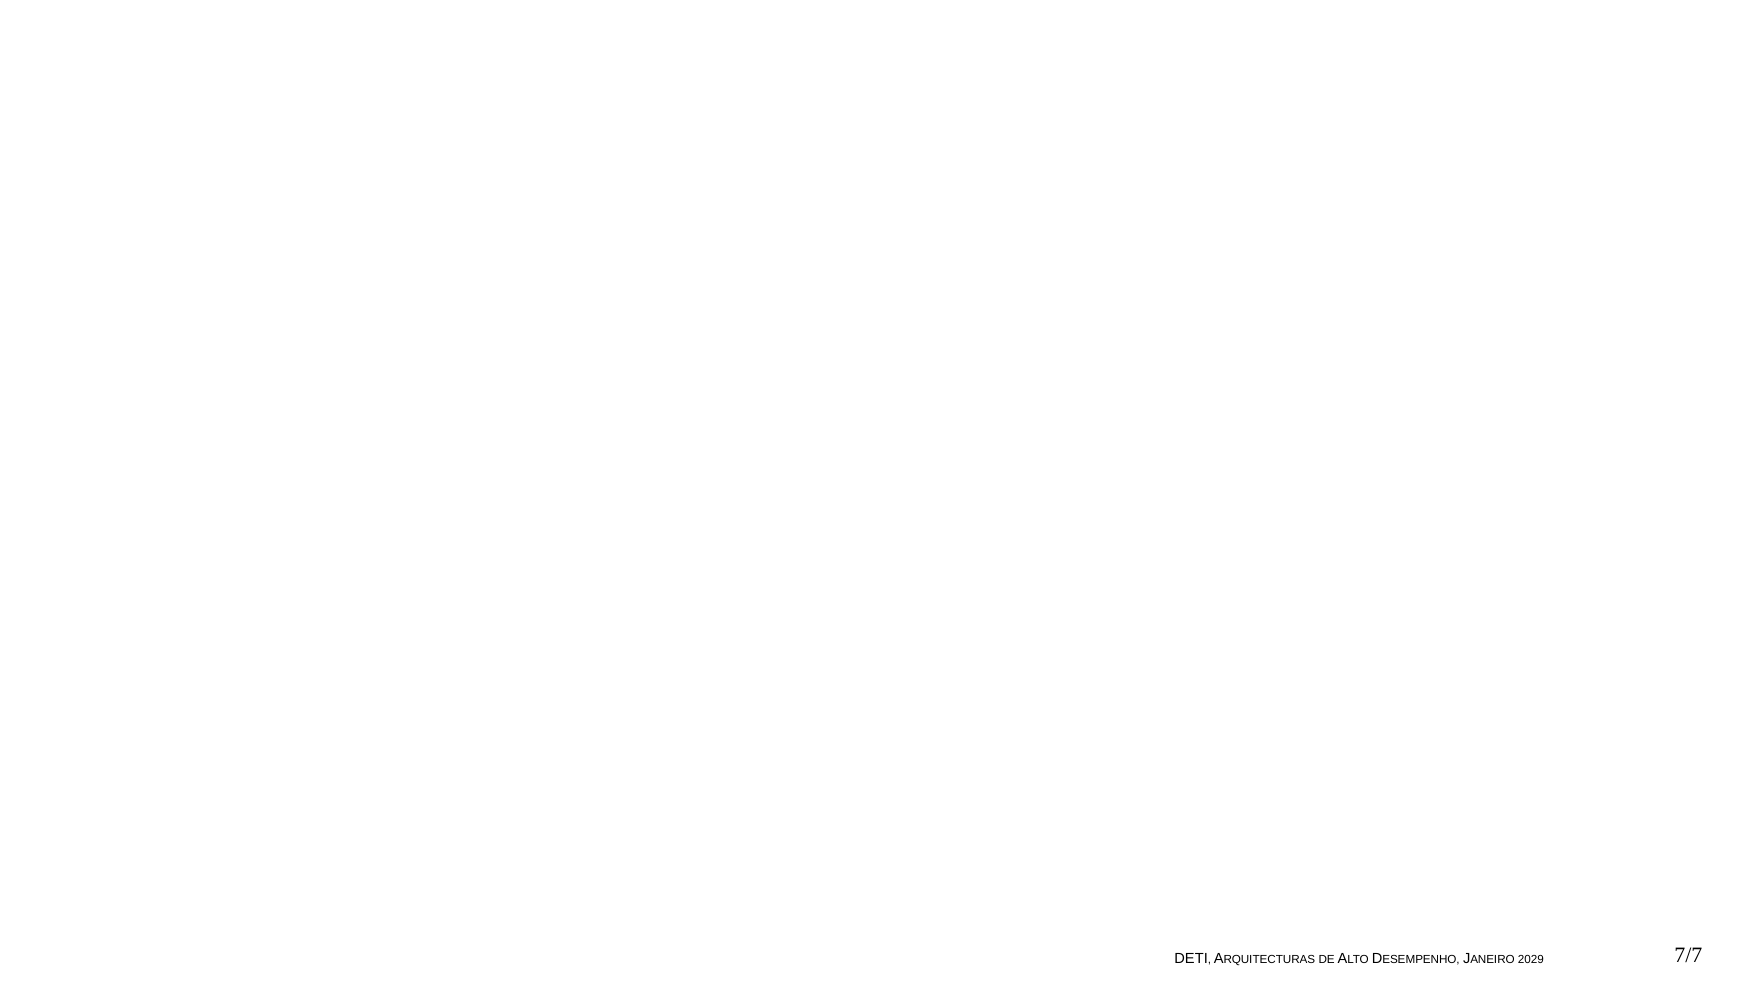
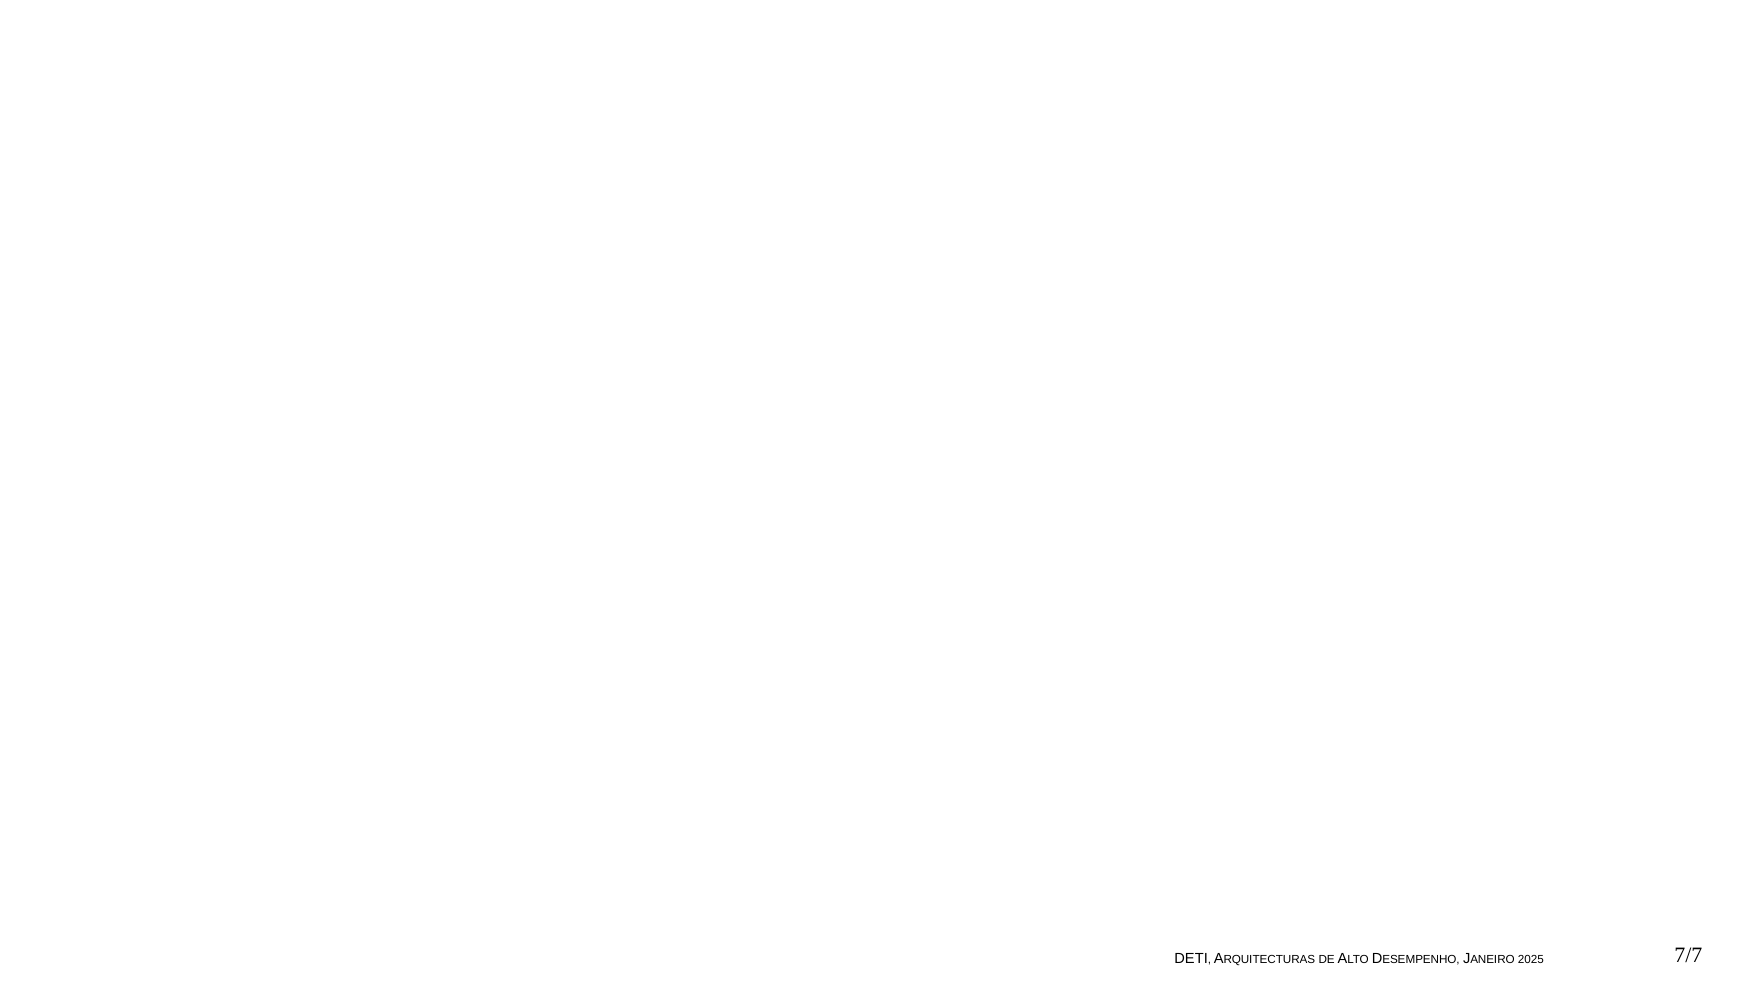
2029: 2029 -> 2025 (1531, 959)
